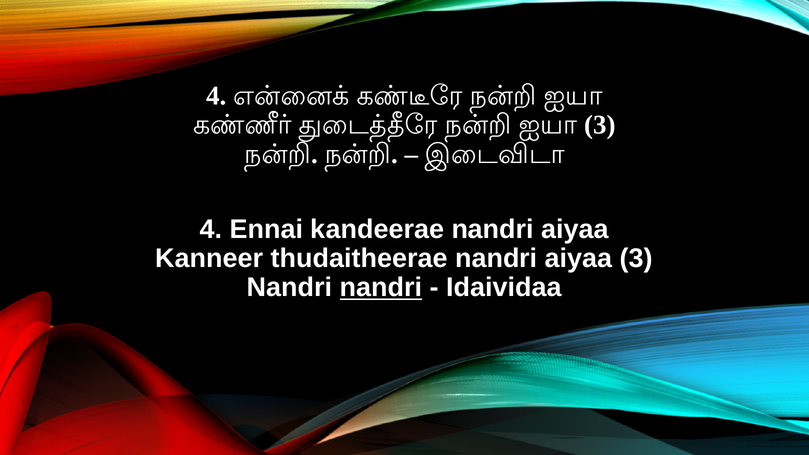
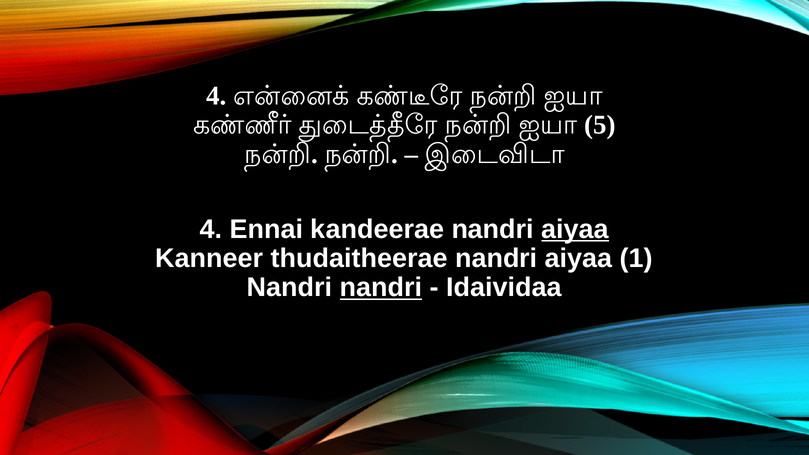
3: 3 -> 5 (600, 125)
aiyaa underline: none -> present (575, 229)
aiyaa 3: 3 -> 1 (636, 258)
